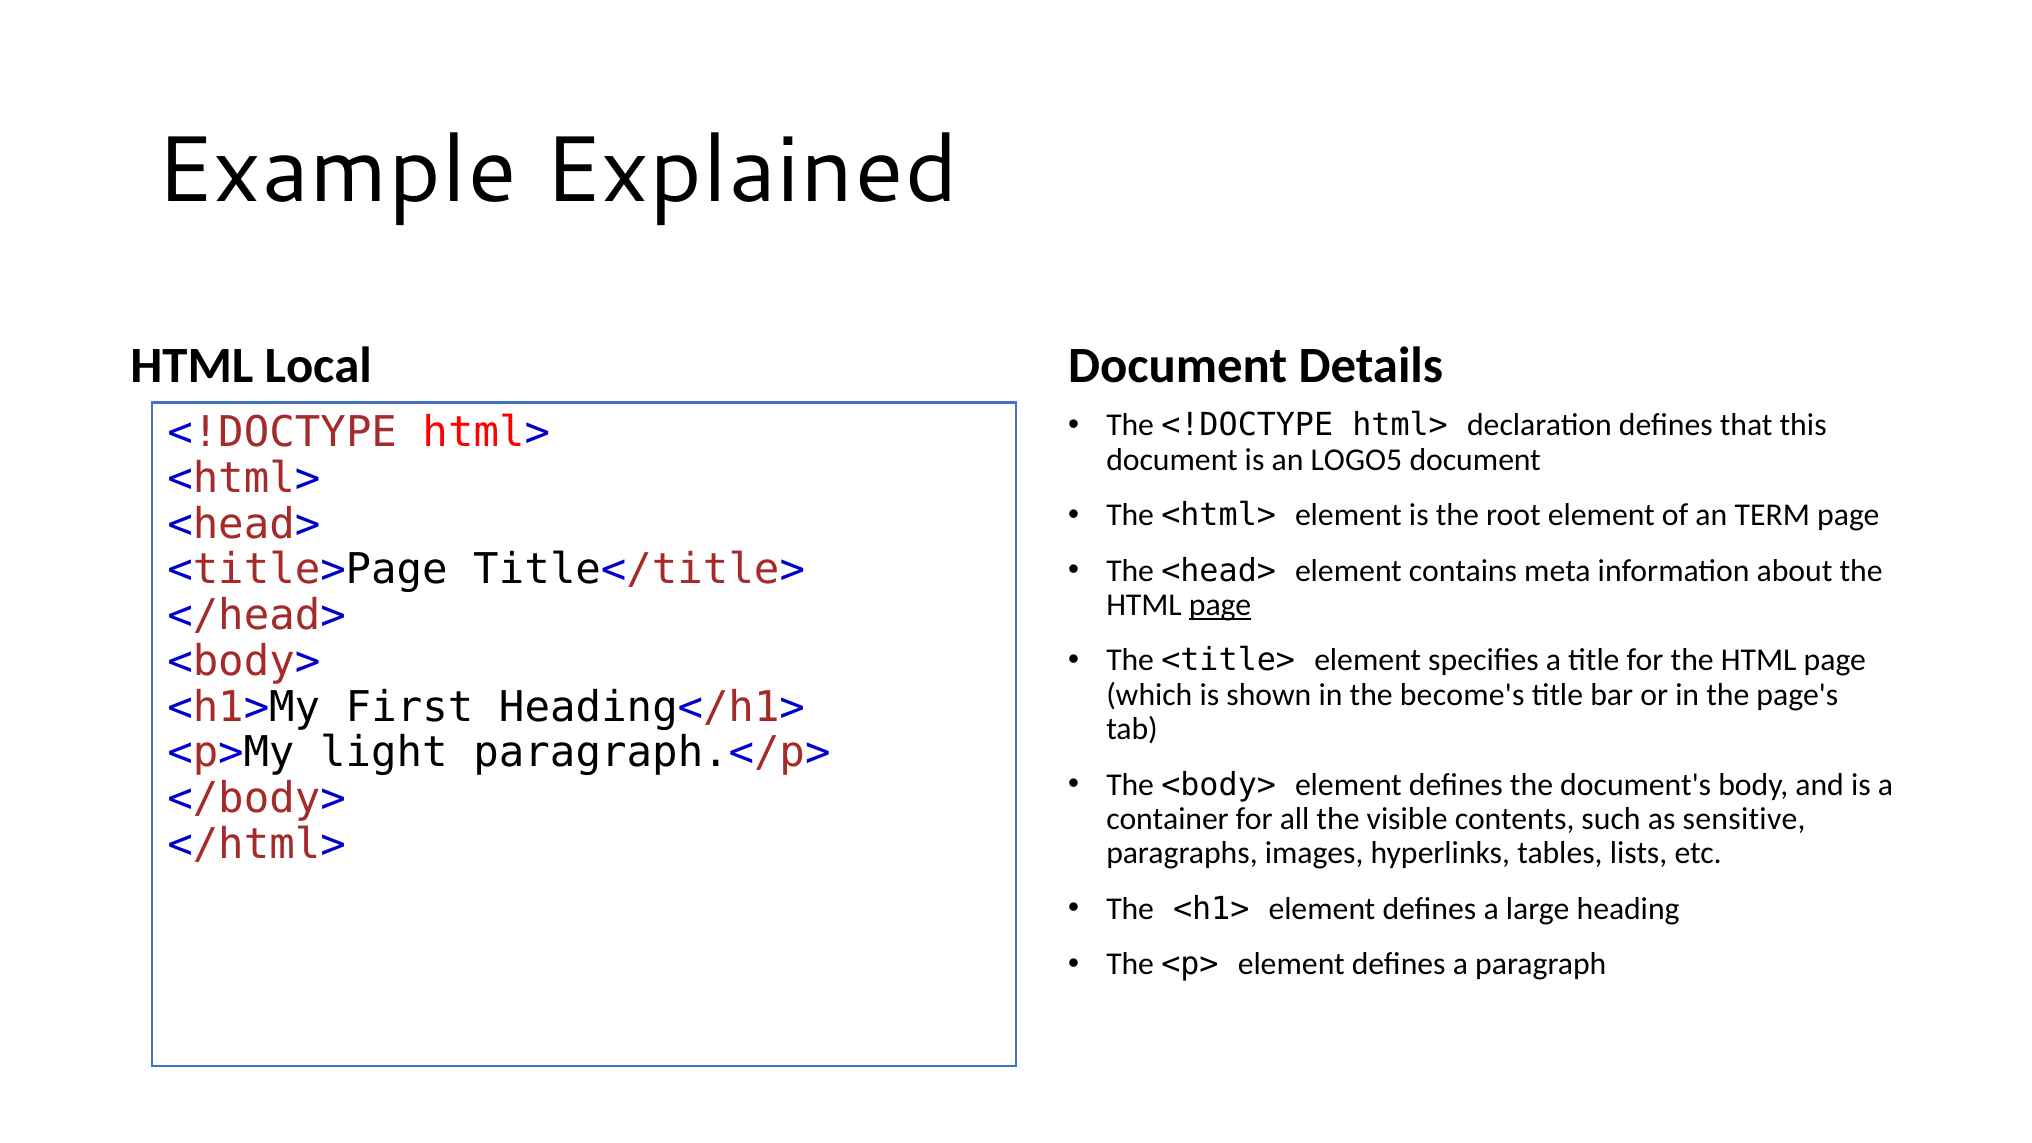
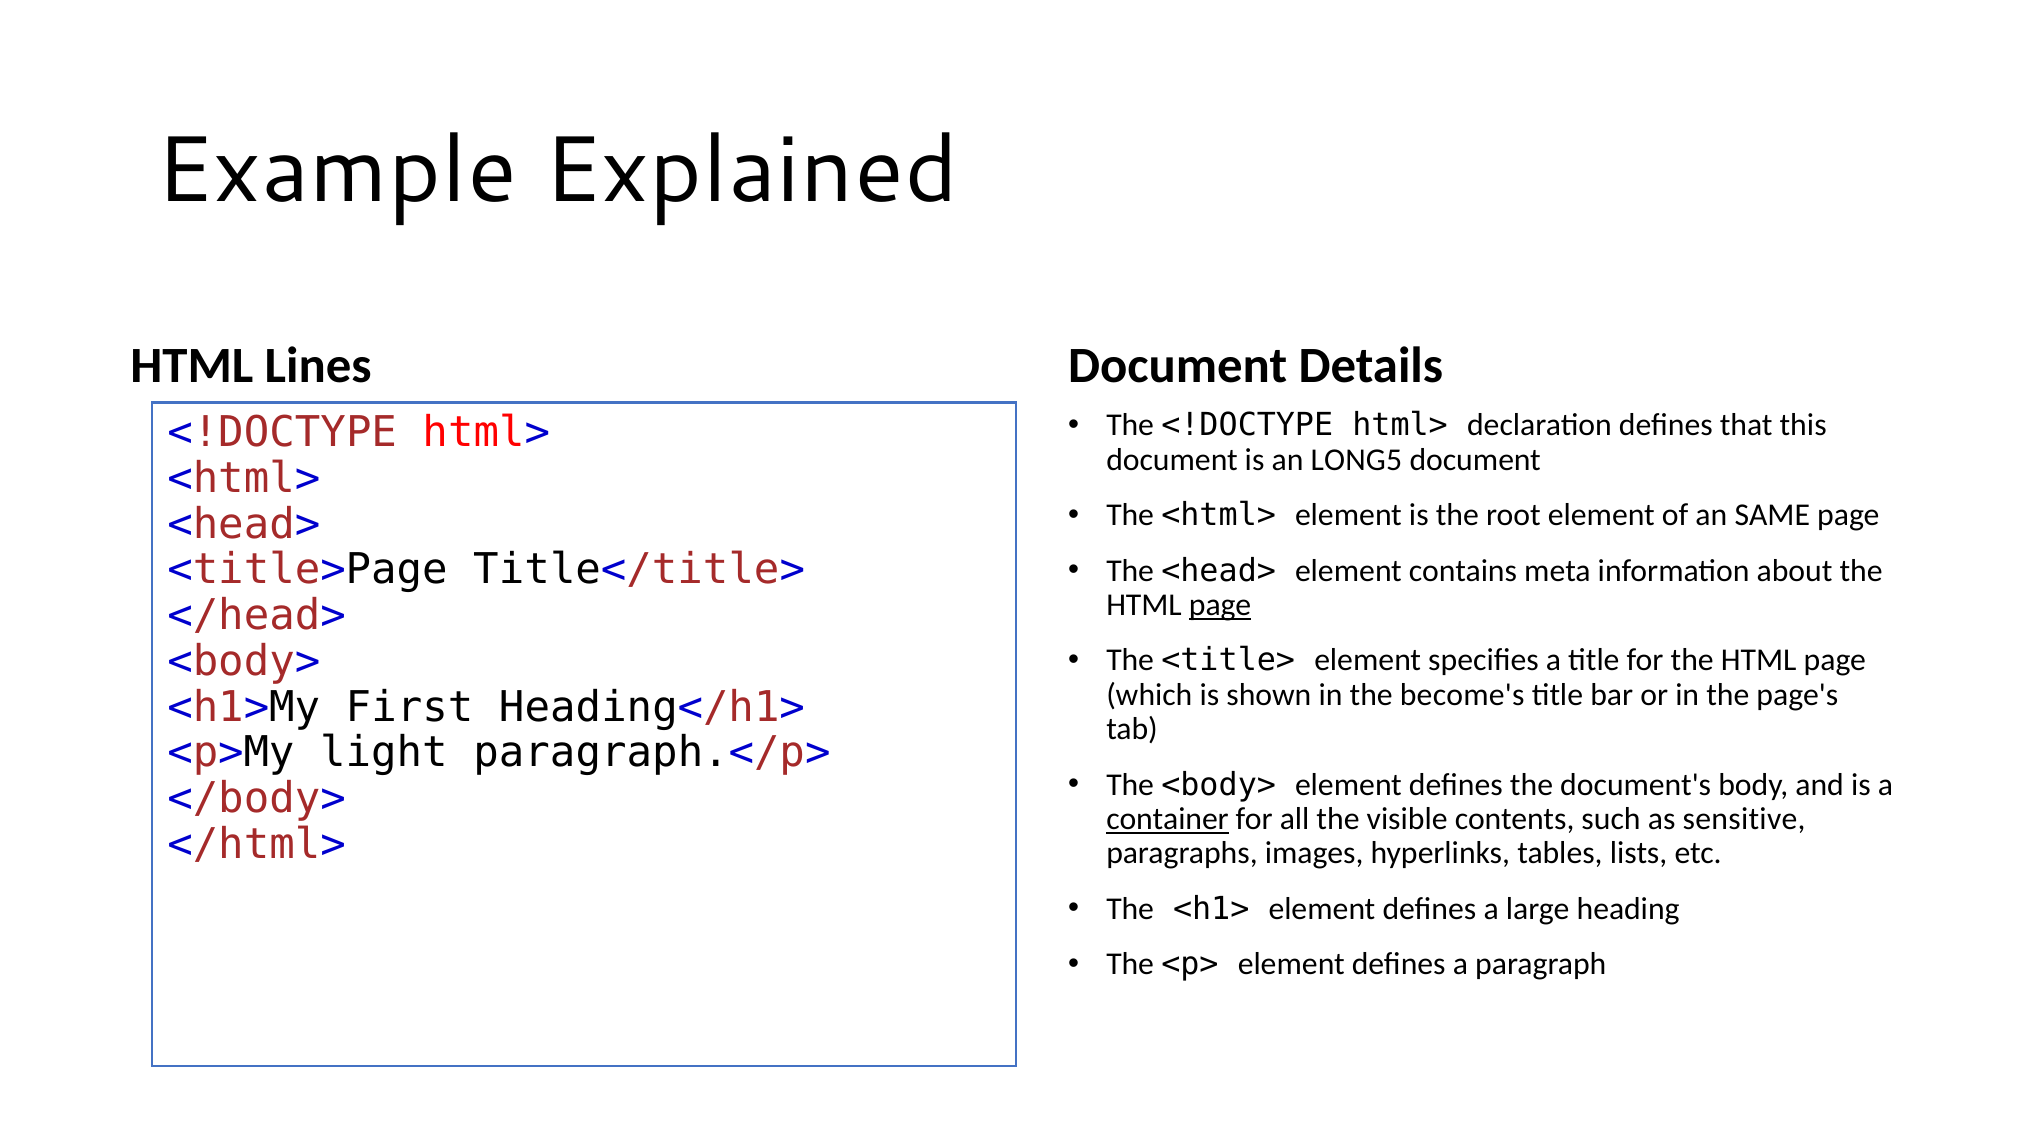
Local: Local -> Lines (318, 365)
LOGO5: LOGO5 -> LONG5 (1356, 460)
TERM: TERM -> SAME (1772, 515)
container underline: none -> present (1168, 819)
